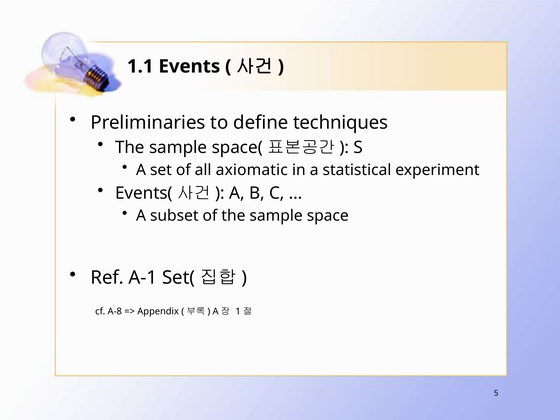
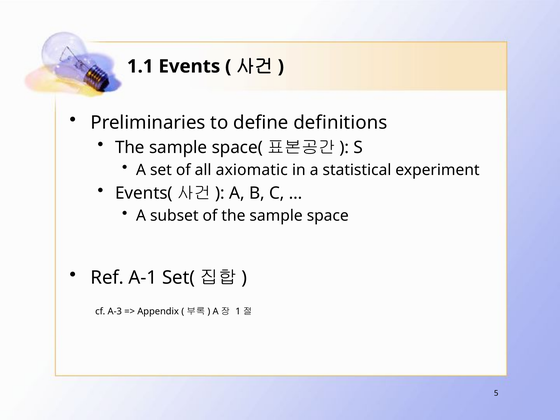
techniques: techniques -> definitions (340, 123)
A-8: A-8 -> A-3 (115, 312)
